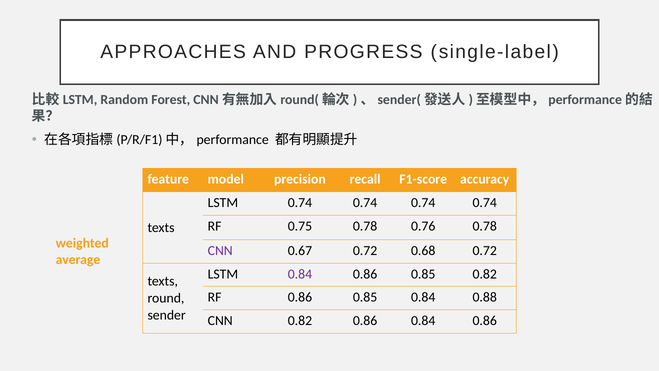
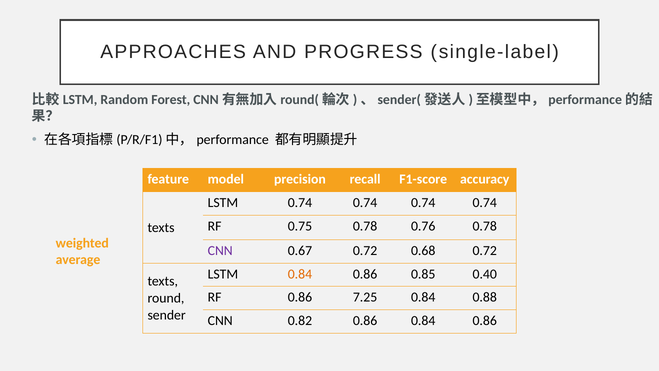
0.84 colour: purple -> orange (300, 274)
0.85 0.82: 0.82 -> 0.40 (485, 274)
RF 0.86 0.85: 0.85 -> 7.25 (365, 297)
